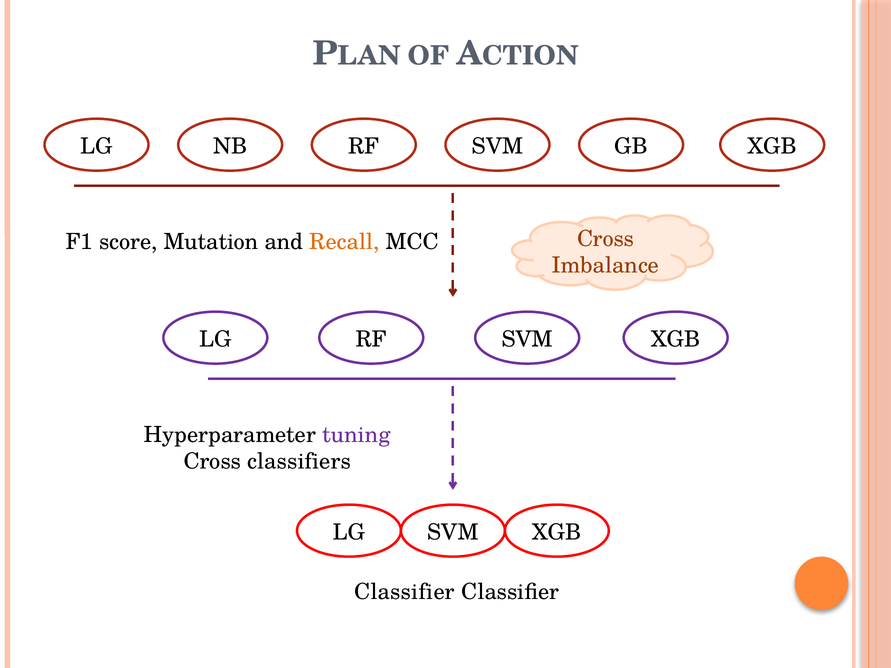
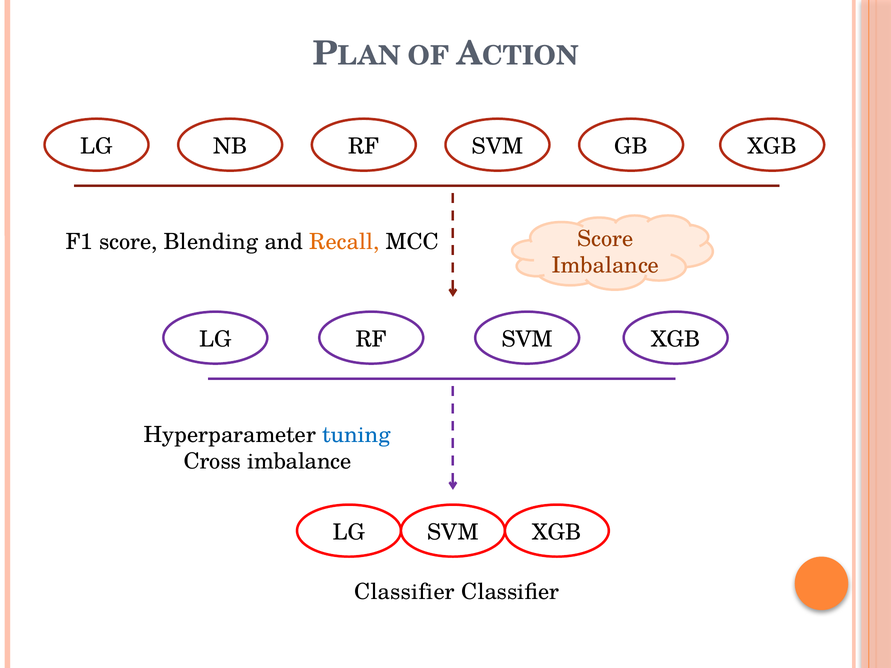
Cross: Cross -> Score (605, 239)
Mutation: Mutation -> Blending (211, 242)
tuning colour: purple -> blue (356, 435)
Cross classifiers: classifiers -> imbalance (299, 462)
